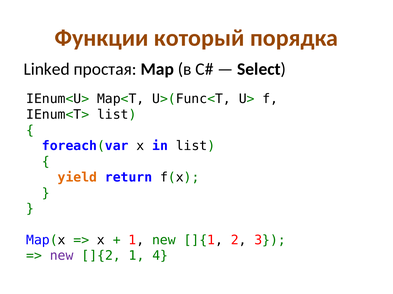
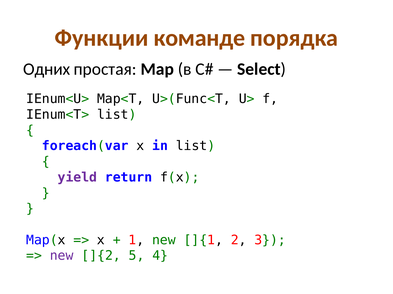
который: который -> команде (199, 38)
Linked: Linked -> Одних (47, 69)
yield colour: orange -> purple (77, 178)
]{2 1: 1 -> 5 (137, 256)
